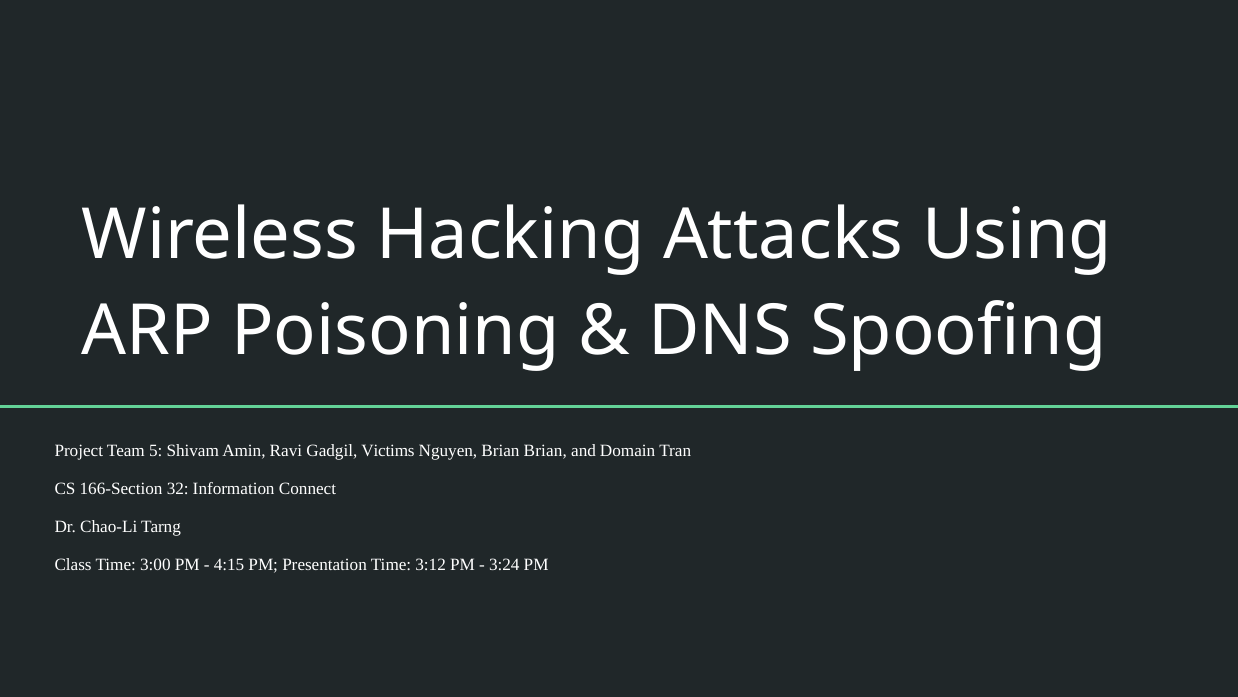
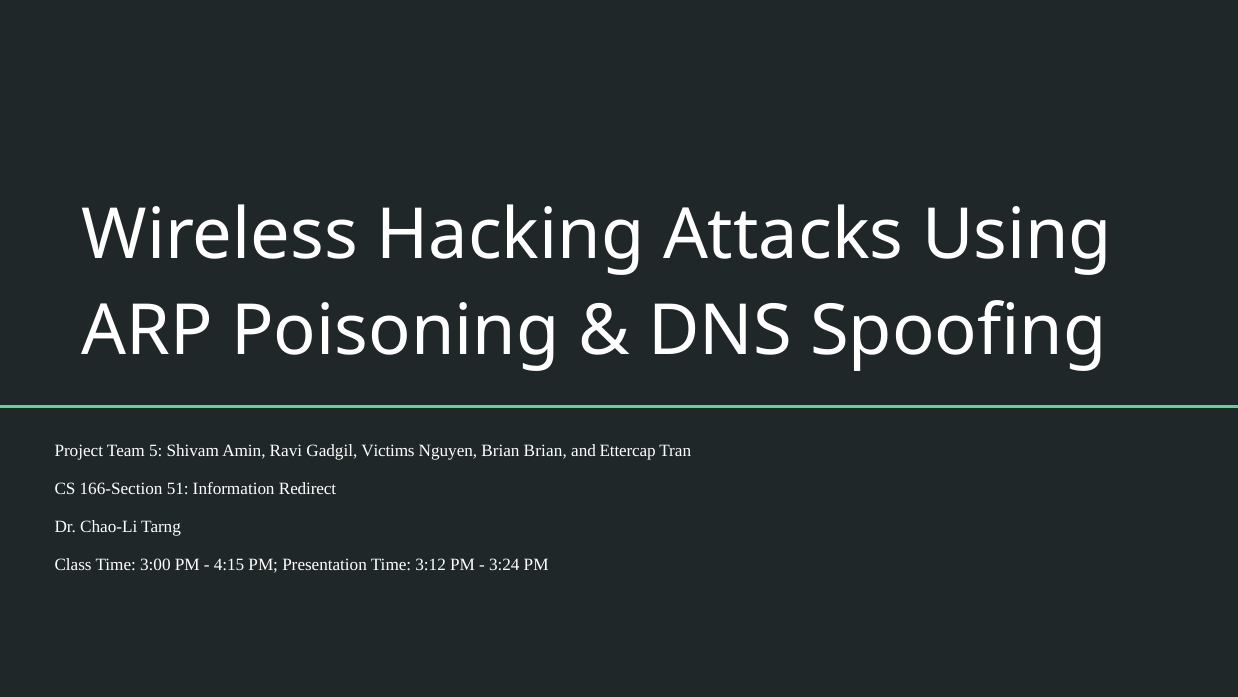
Domain: Domain -> Ettercap (628, 451)
32: 32 -> 51 (178, 489)
Connect: Connect -> Redirect (308, 489)
